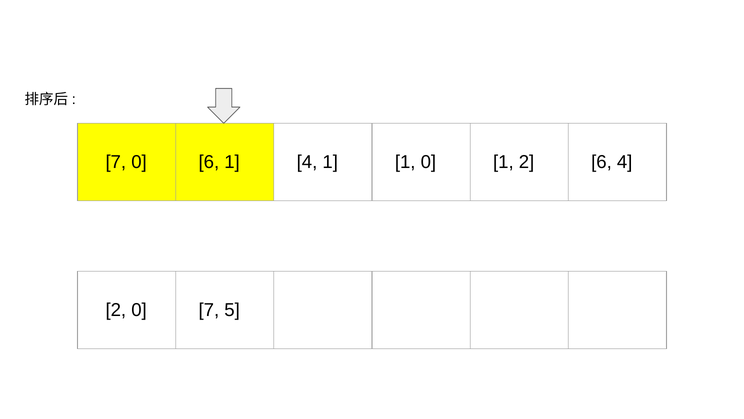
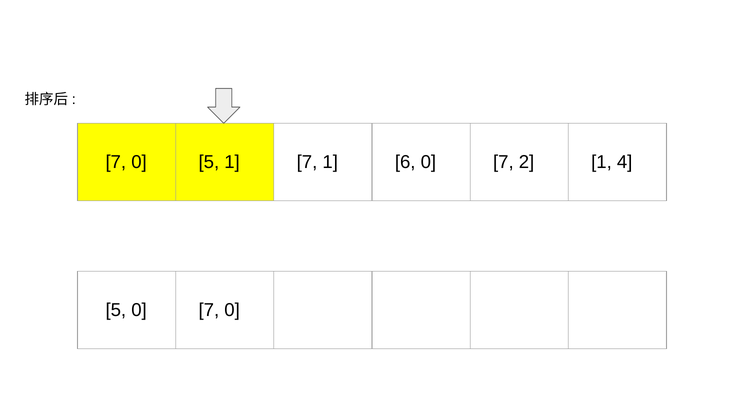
0 6: 6 -> 5 (209, 162)
1 4: 4 -> 7 (307, 162)
1 1: 1 -> 6 (405, 162)
1: 1 -> 7 (503, 162)
2 6: 6 -> 1 (602, 162)
2: 2 -> 5 (116, 310)
0 7 5: 5 -> 0 (232, 310)
